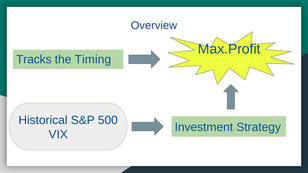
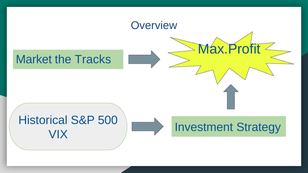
Tracks: Tracks -> Market (34, 60)
Timing: Timing -> Tracks (93, 60)
